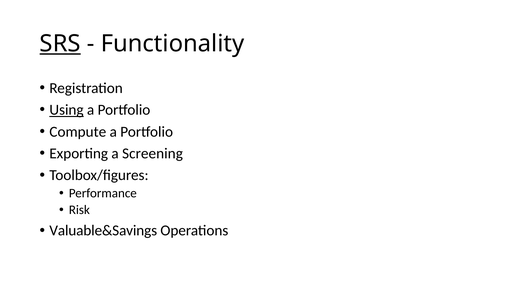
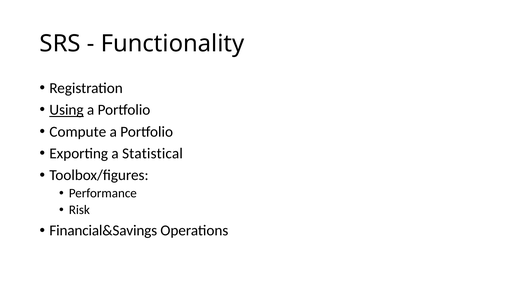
SRS underline: present -> none (60, 44)
Screening: Screening -> Statistical (152, 153)
Valuable&Savings: Valuable&Savings -> Financial&Savings (103, 230)
